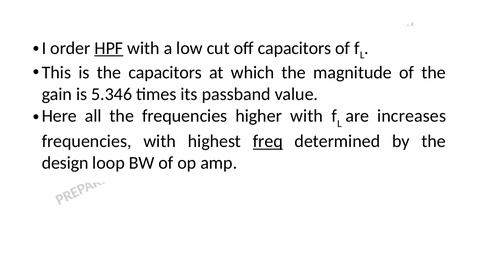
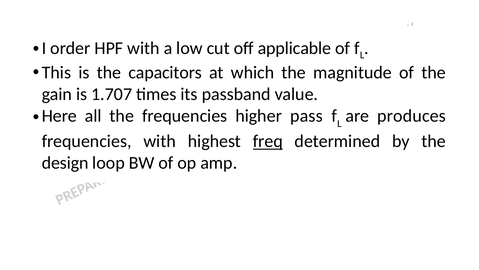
HPF underline: present -> none (109, 48)
off capacitors: capacitors -> applicable (295, 48)
5.346: 5.346 -> 1.707 (112, 94)
with: with -> pass (307, 116)
increases: increases -> produces (412, 116)
